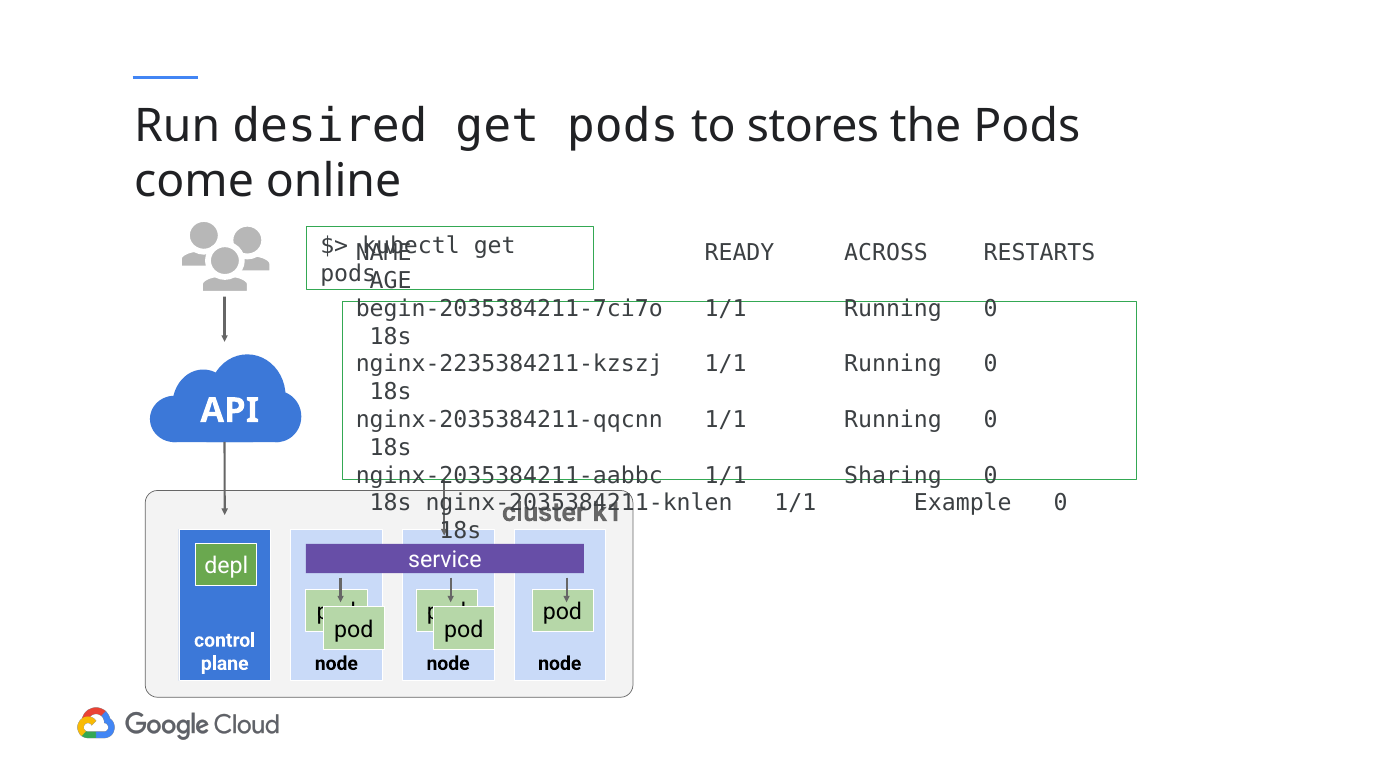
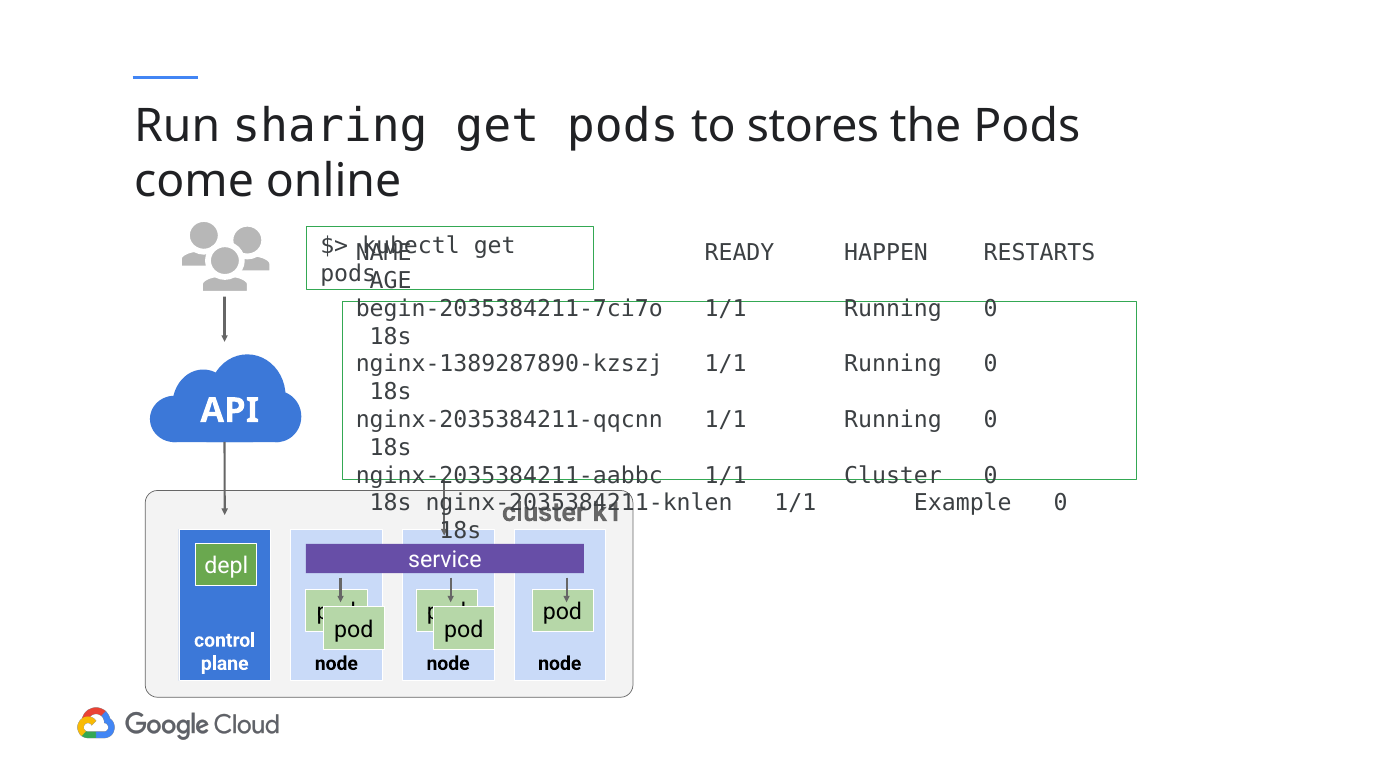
desired: desired -> sharing (330, 126)
ACROSS: ACROSS -> HAPPEN (886, 253)
nginx-2235384211-kzszj: nginx-2235384211-kzszj -> nginx-1389287890-kzszj (509, 364)
1/1 Sharing: Sharing -> Cluster (893, 476)
